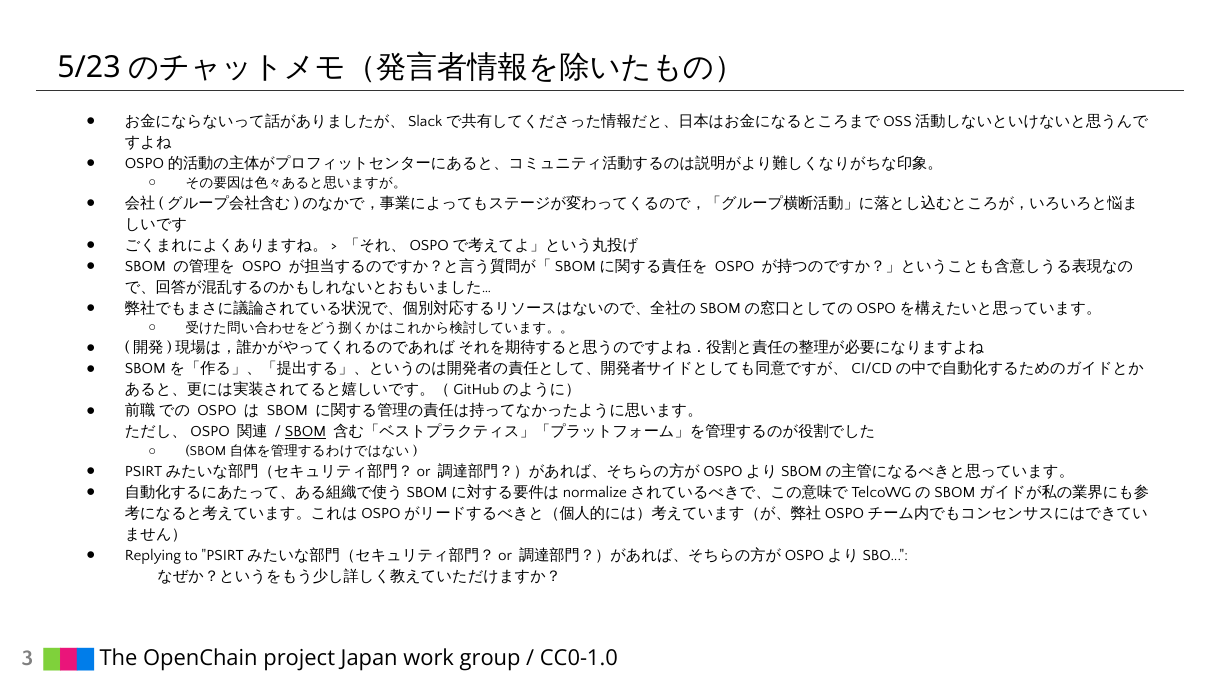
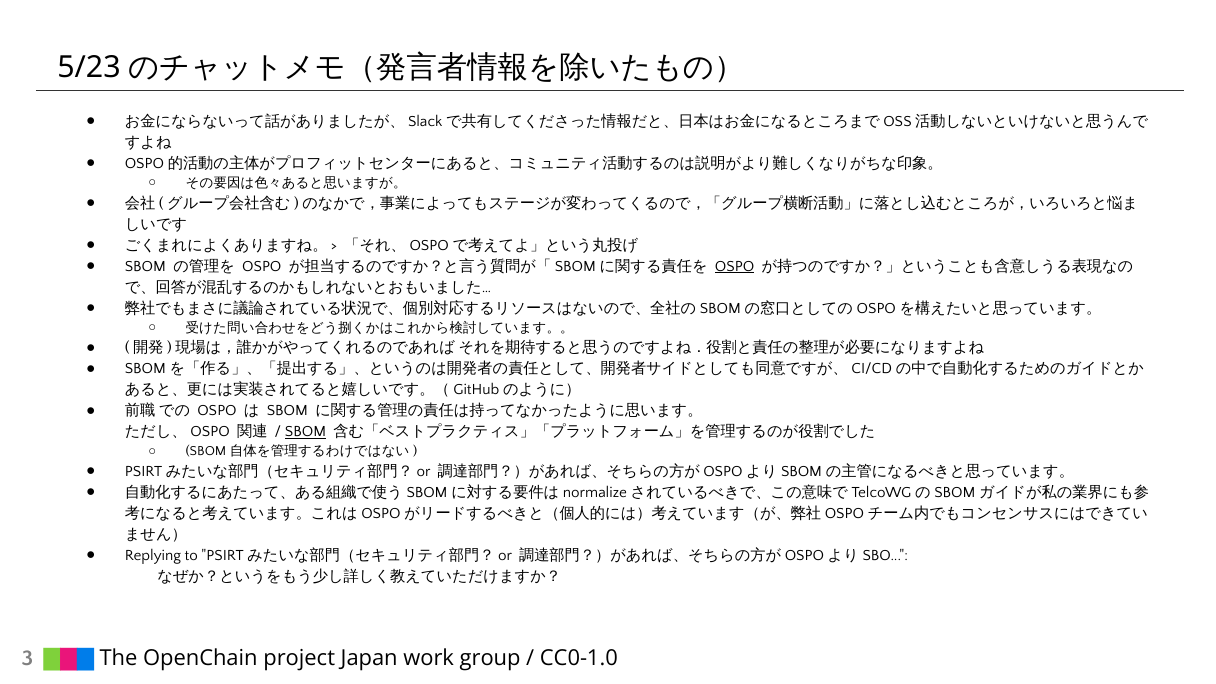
OSPO underline: none -> present (735, 266)
